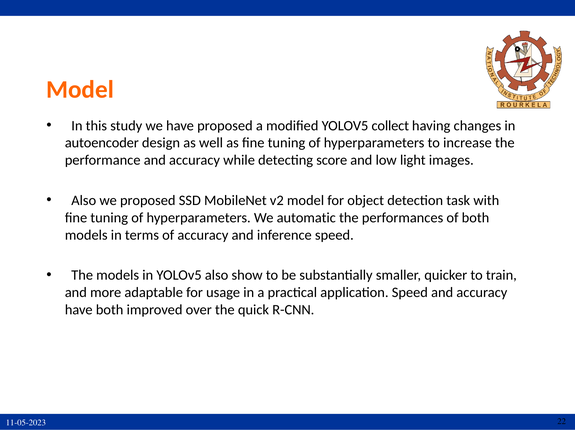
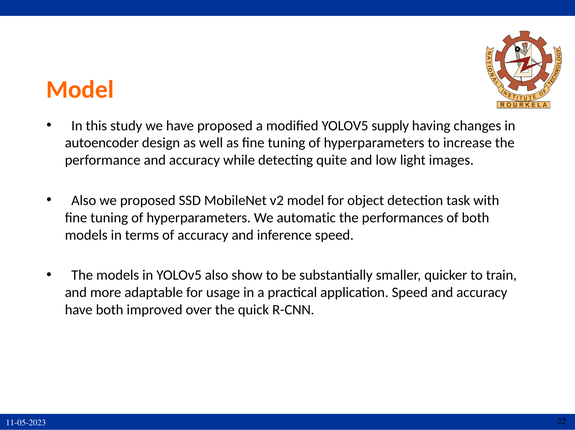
collect: collect -> supply (390, 126)
score: score -> quite (332, 160)
